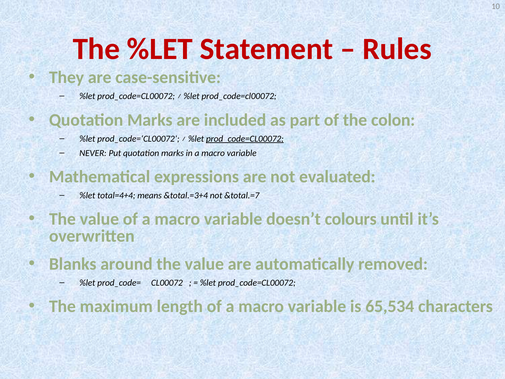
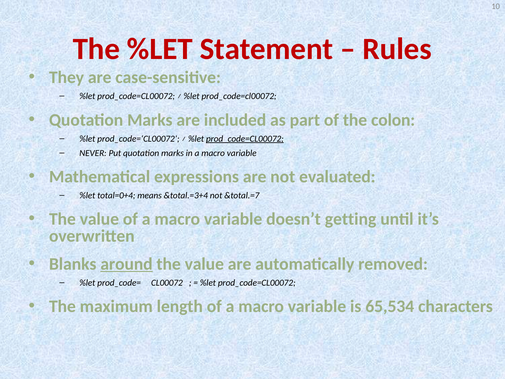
total=4+4: total=4+4 -> total=0+4 (116, 195)
colours: colours -> getting (351, 219)
around underline: none -> present (127, 264)
